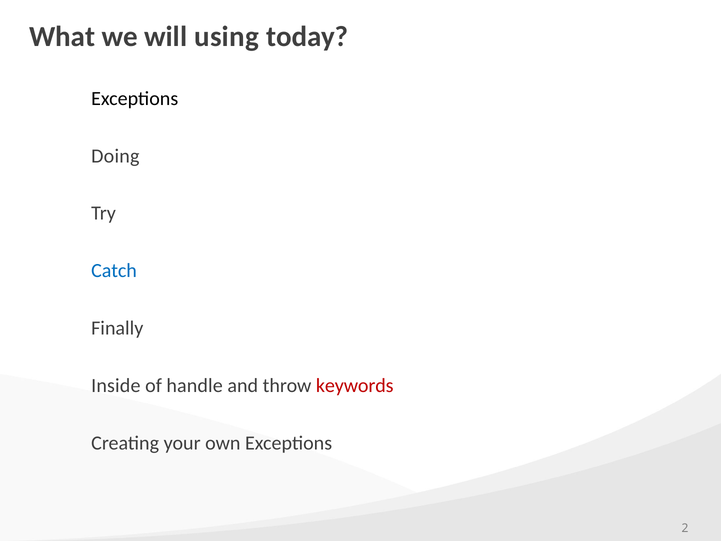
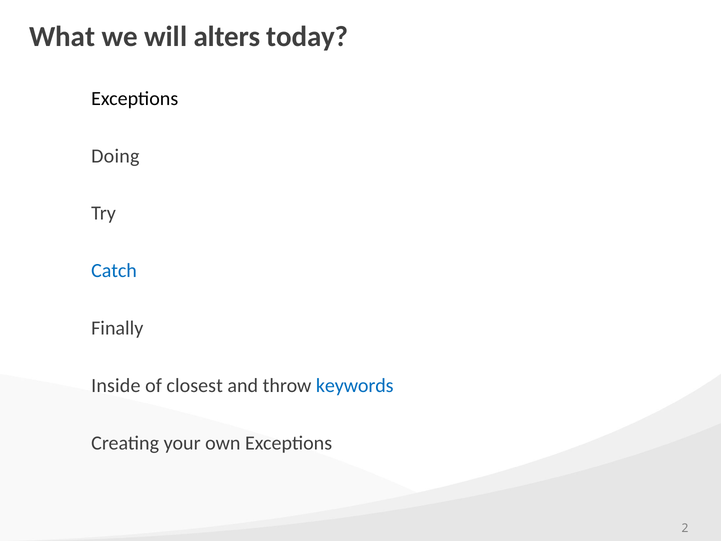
using: using -> alters (227, 37)
handle: handle -> closest (195, 386)
keywords colour: red -> blue (355, 386)
